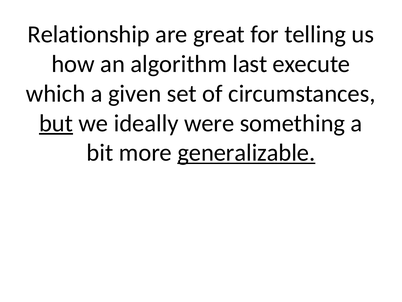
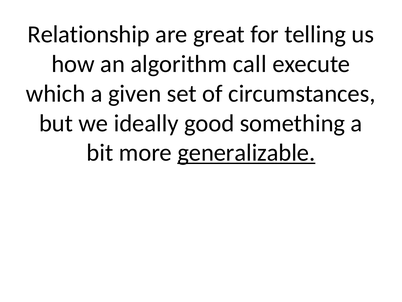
last: last -> call (250, 64)
but underline: present -> none (56, 123)
were: were -> good (209, 123)
